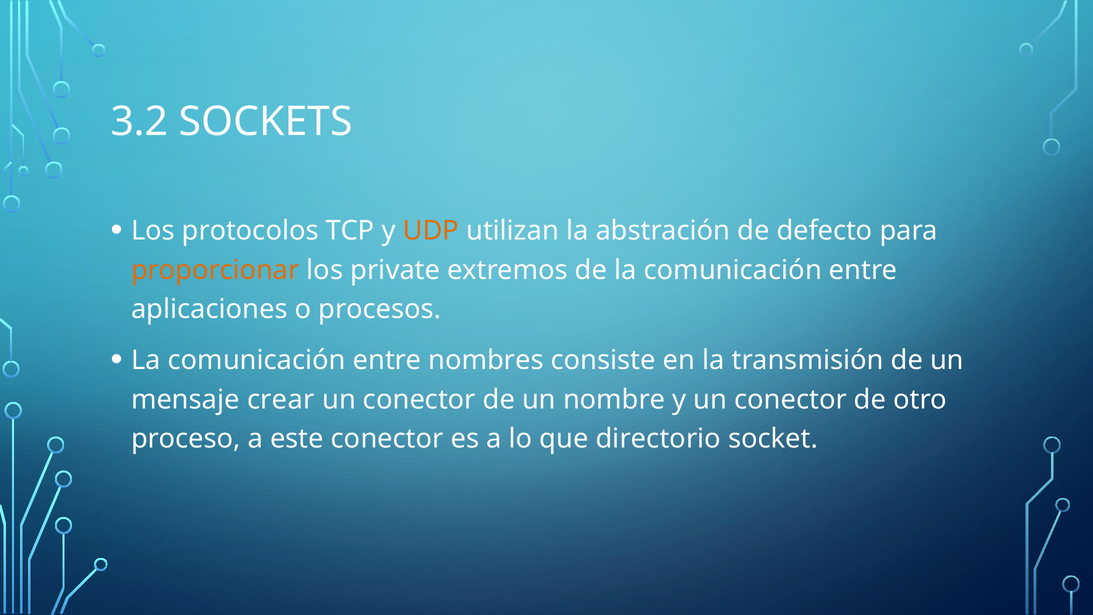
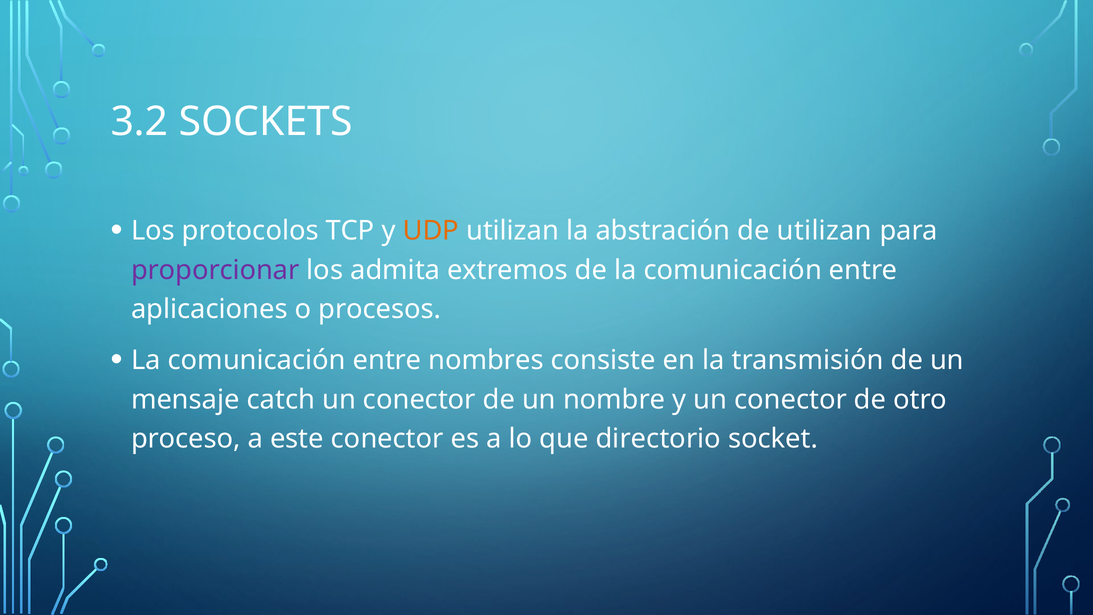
de defecto: defecto -> utilizan (824, 231)
proporcionar colour: orange -> purple (215, 270)
private: private -> admita (395, 270)
crear: crear -> catch (281, 399)
